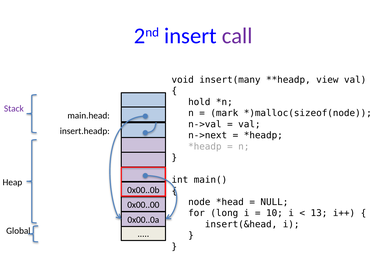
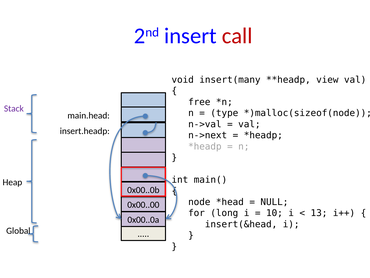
call colour: purple -> red (237, 36)
hold: hold -> free (199, 102)
mark: mark -> type (224, 113)
